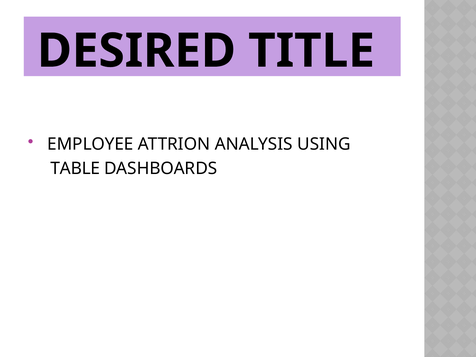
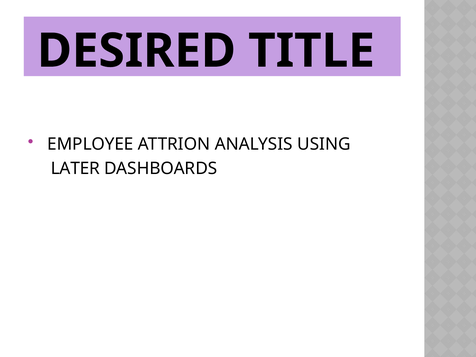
TABLE: TABLE -> LATER (75, 169)
